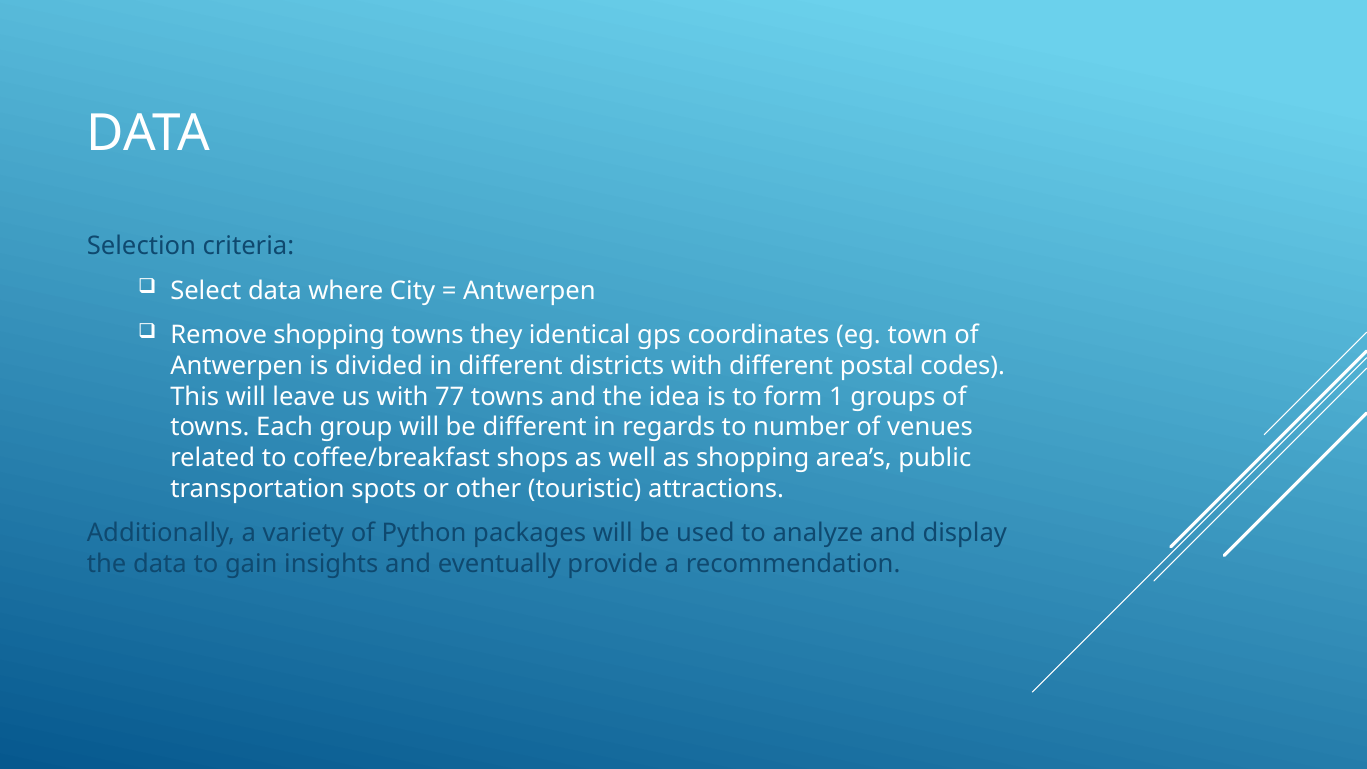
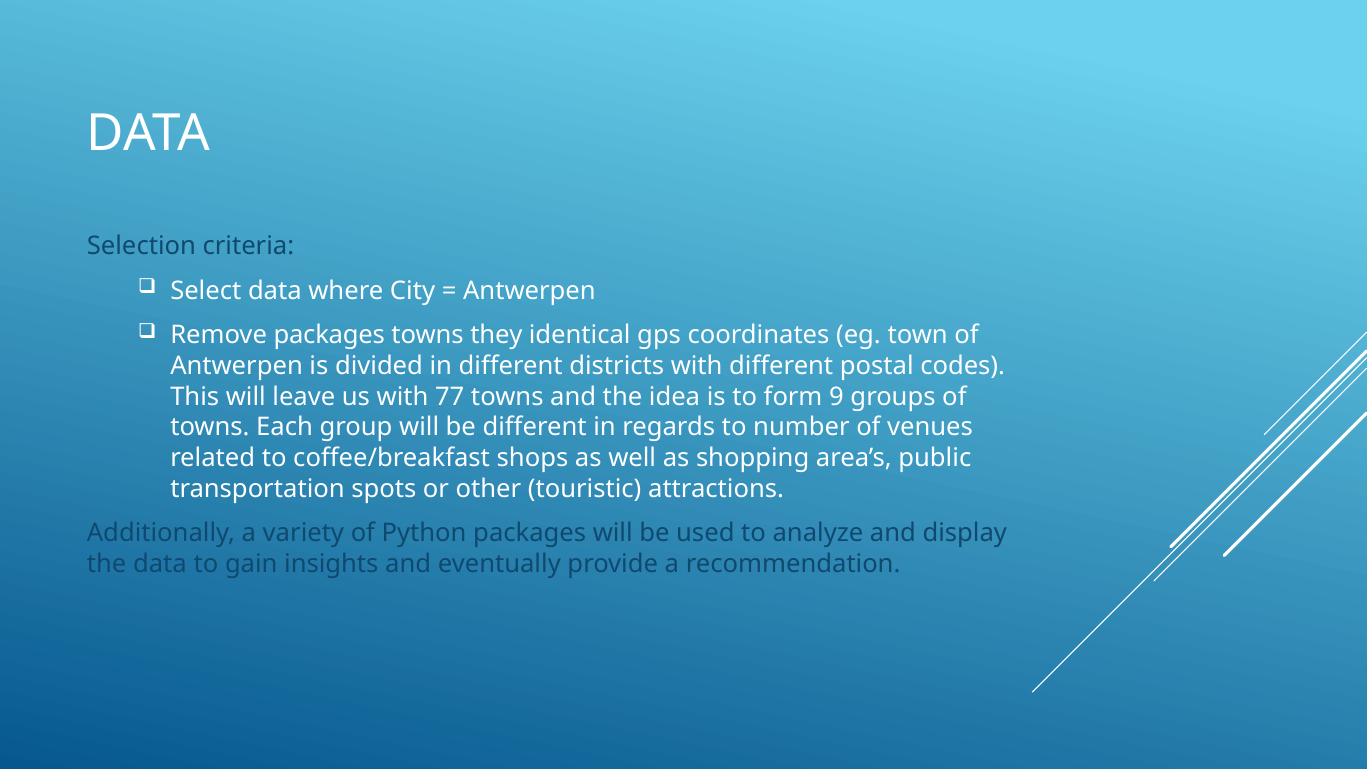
Remove shopping: shopping -> packages (329, 335)
1: 1 -> 9 (837, 397)
